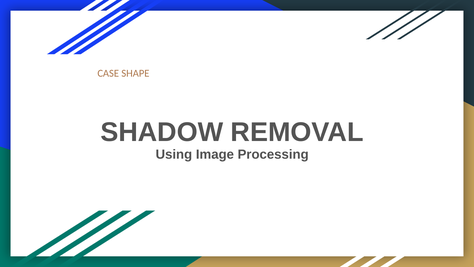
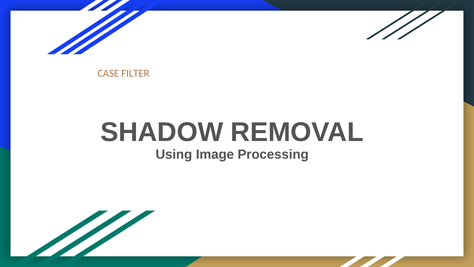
SHAPE: SHAPE -> FILTER (135, 73)
